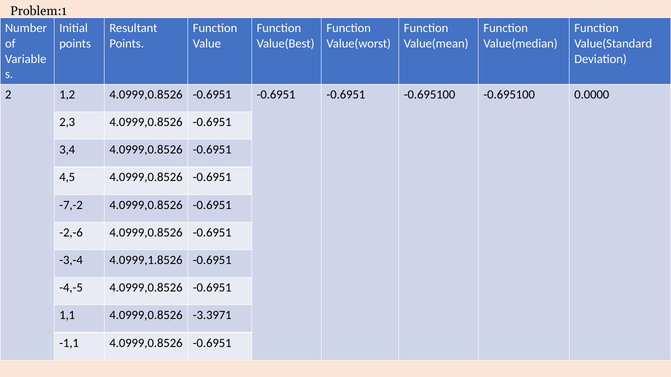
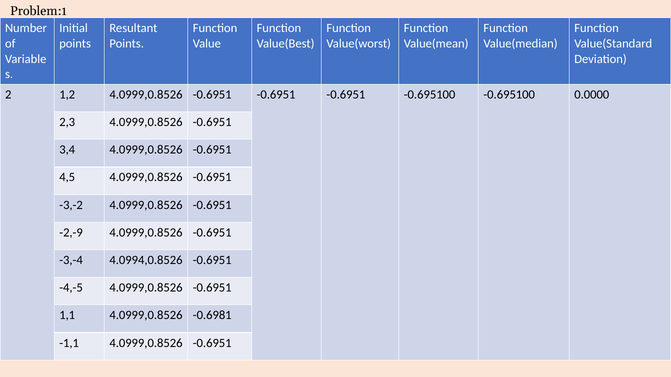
-7,-2: -7,-2 -> -3,-2 (71, 205)
-2,-6: -2,-6 -> -2,-9 (71, 233)
4.0999,1.8526: 4.0999,1.8526 -> 4.0994,0.8526 (146, 260)
-3.3971: -3.3971 -> -0.6981 (212, 316)
